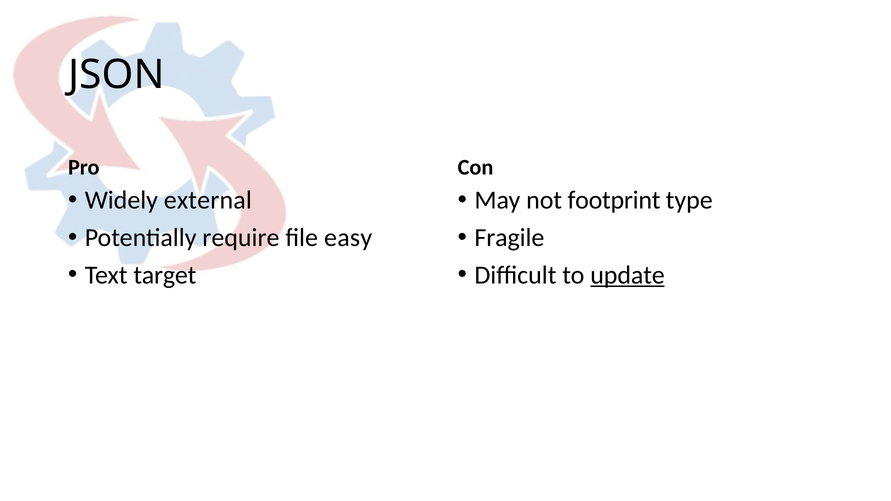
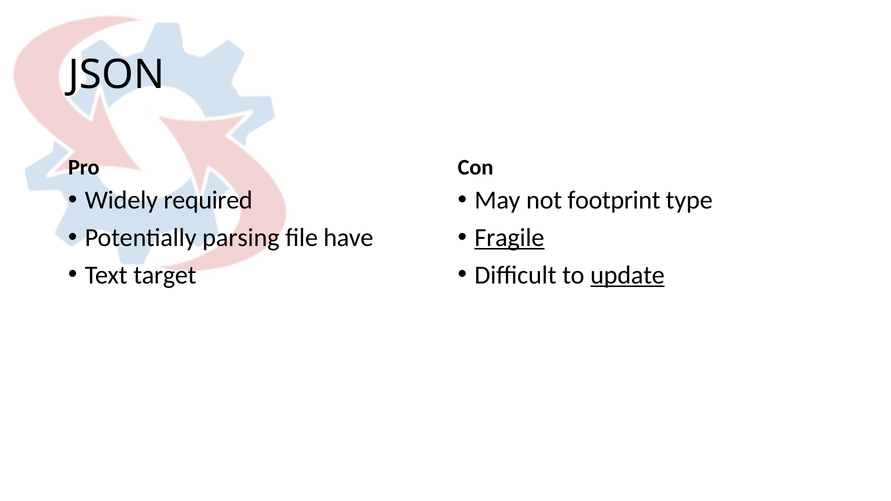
external: external -> required (208, 200)
require: require -> parsing (241, 238)
easy: easy -> have (348, 238)
Fragile underline: none -> present (509, 238)
